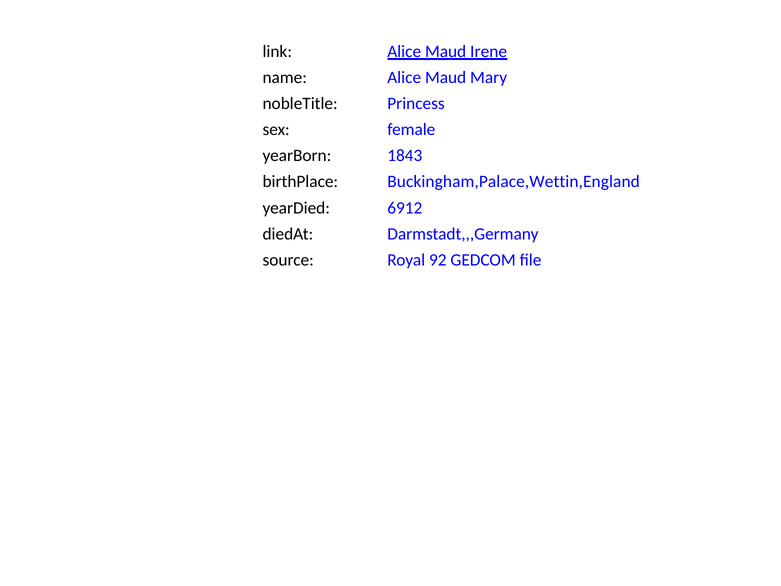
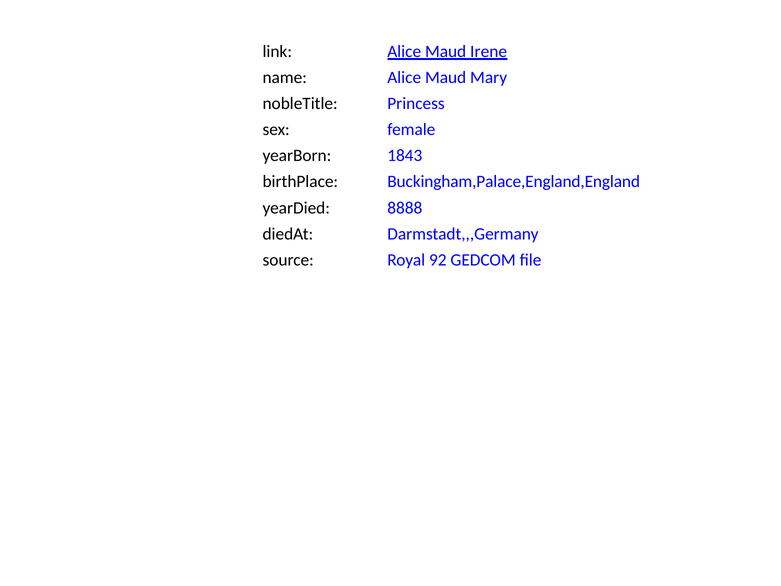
Buckingham,Palace,Wettin,England: Buckingham,Palace,Wettin,England -> Buckingham,Palace,England,England (514, 182)
6912: 6912 -> 8888 (405, 208)
